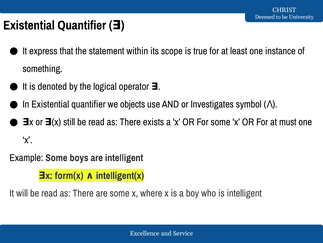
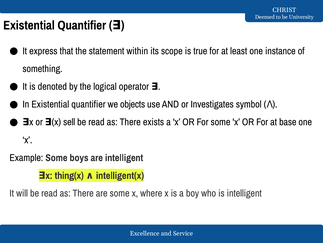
still: still -> sell (69, 122)
must: must -> base (288, 122)
form(x: form(x -> thing(x (69, 175)
